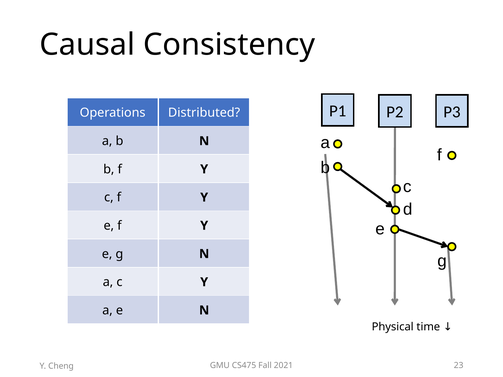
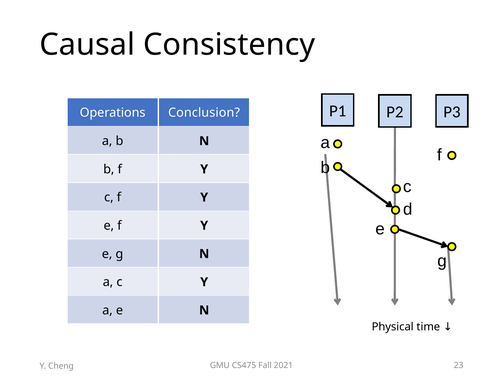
Distributed: Distributed -> Conclusion (204, 113)
